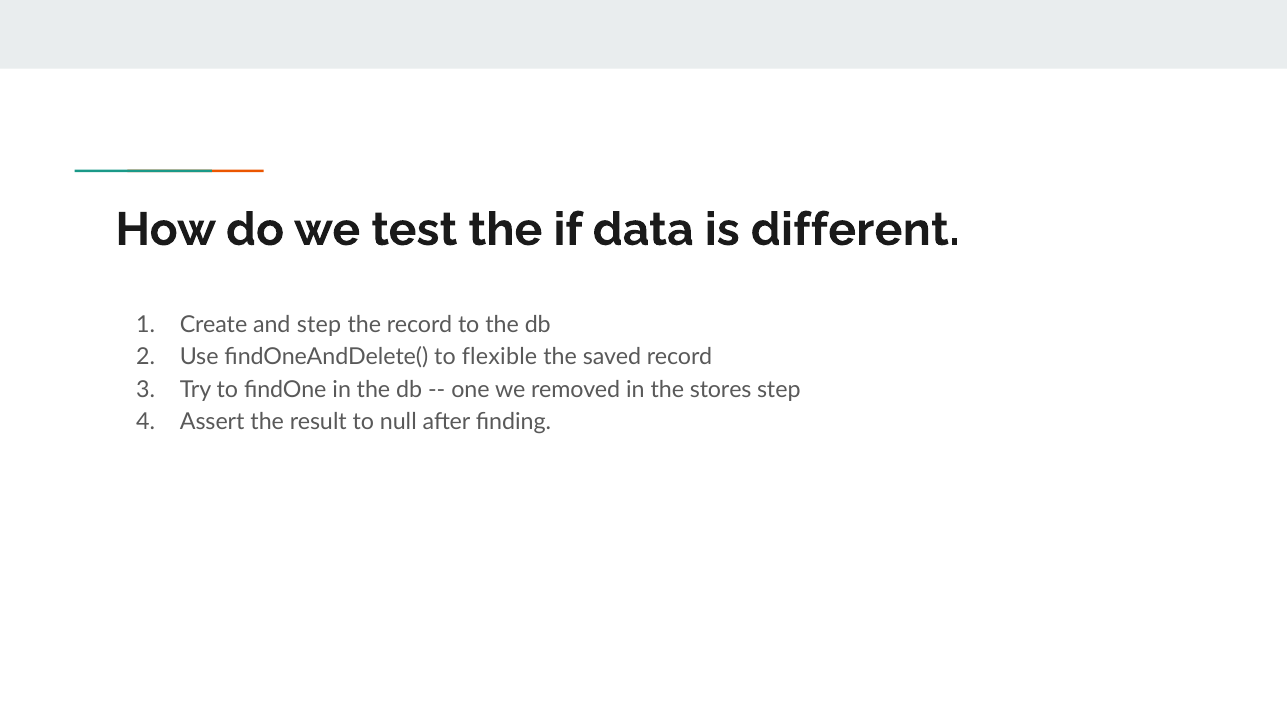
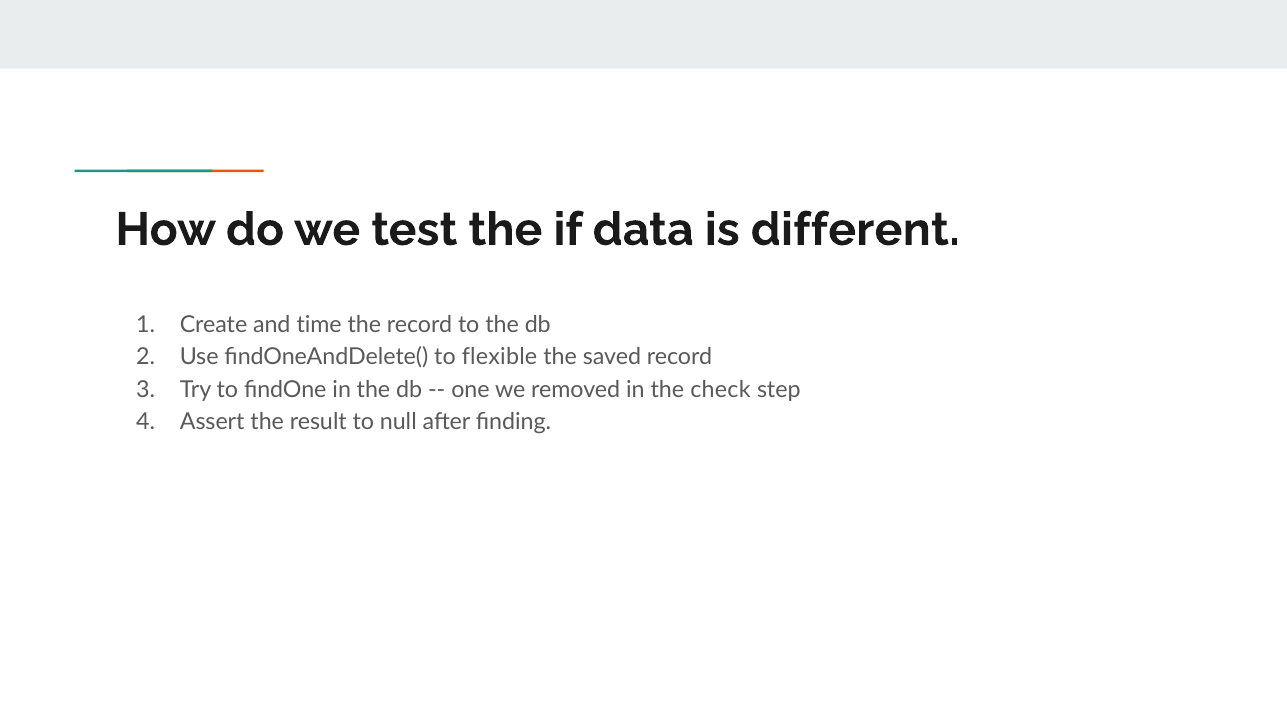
and step: step -> time (319, 325)
stores: stores -> check (720, 389)
